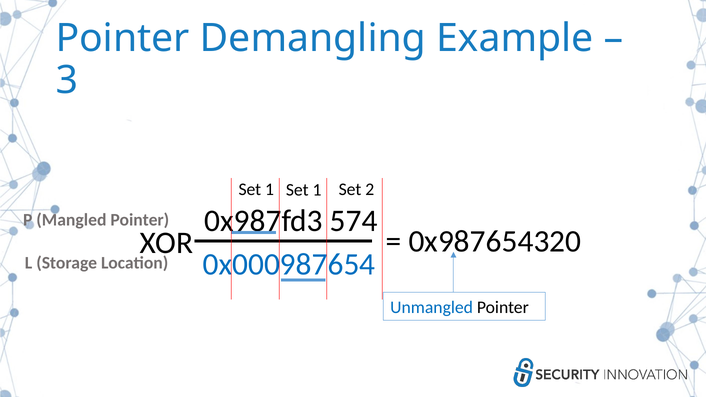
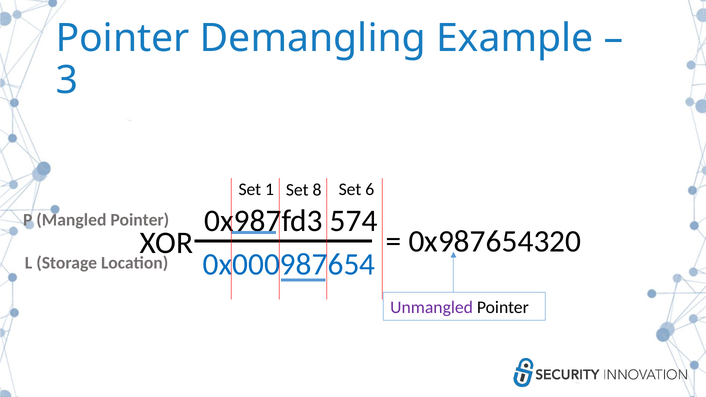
1 Set 1: 1 -> 8 (317, 190)
2: 2 -> 6 (370, 189)
Unmangled colour: blue -> purple (432, 307)
